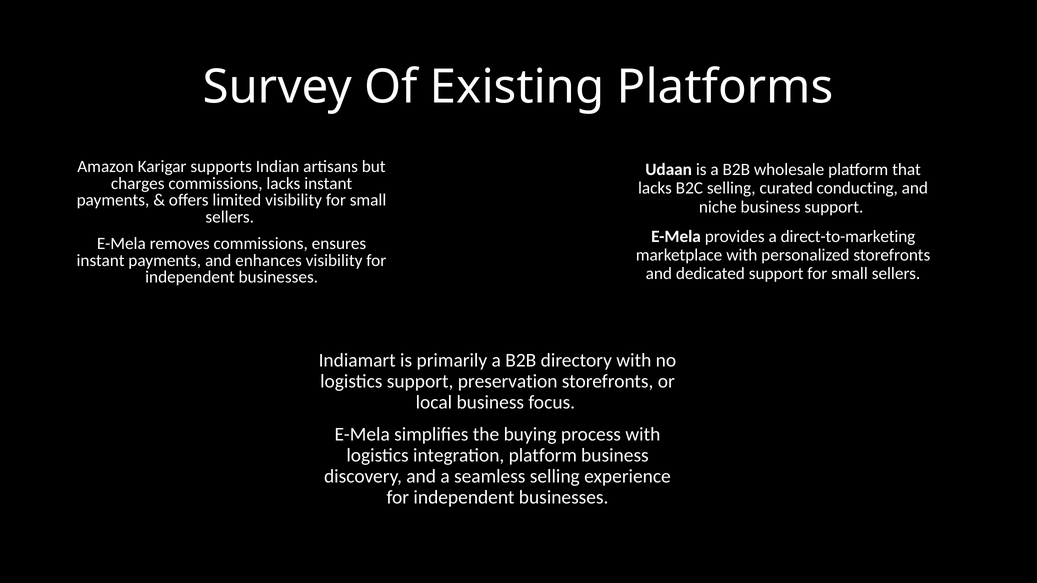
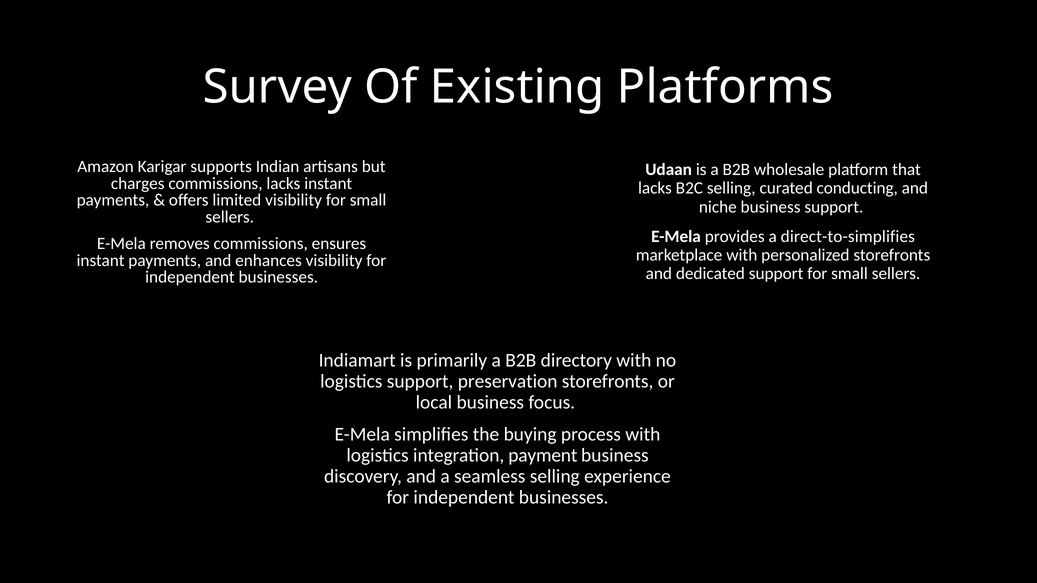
direct-to-marketing: direct-to-marketing -> direct-to-simplifies (848, 236)
integration platform: platform -> payment (543, 455)
